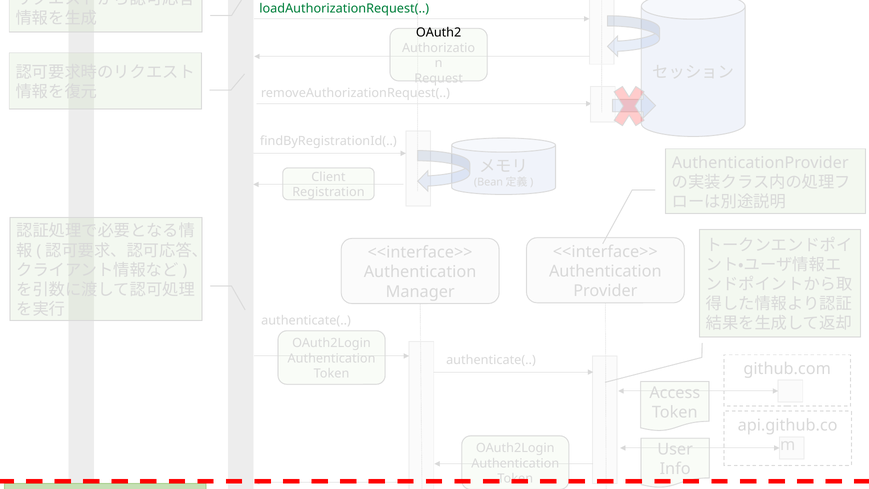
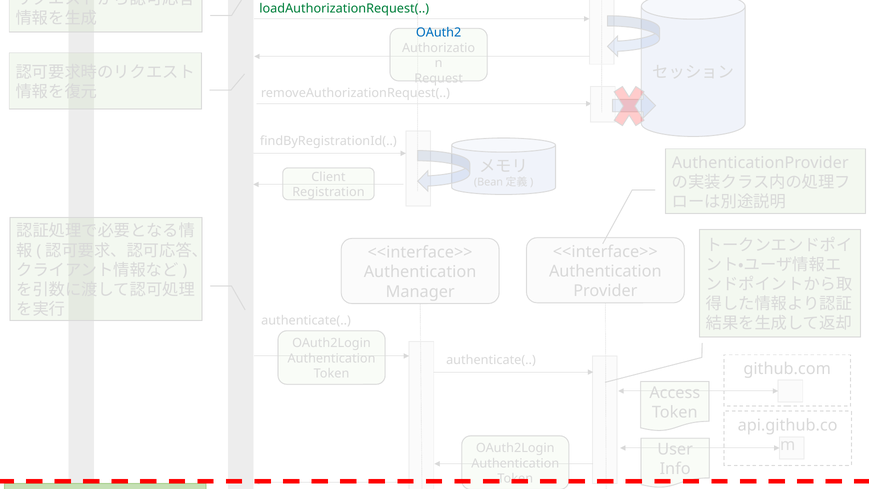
OAuth2 colour: black -> blue (439, 33)
